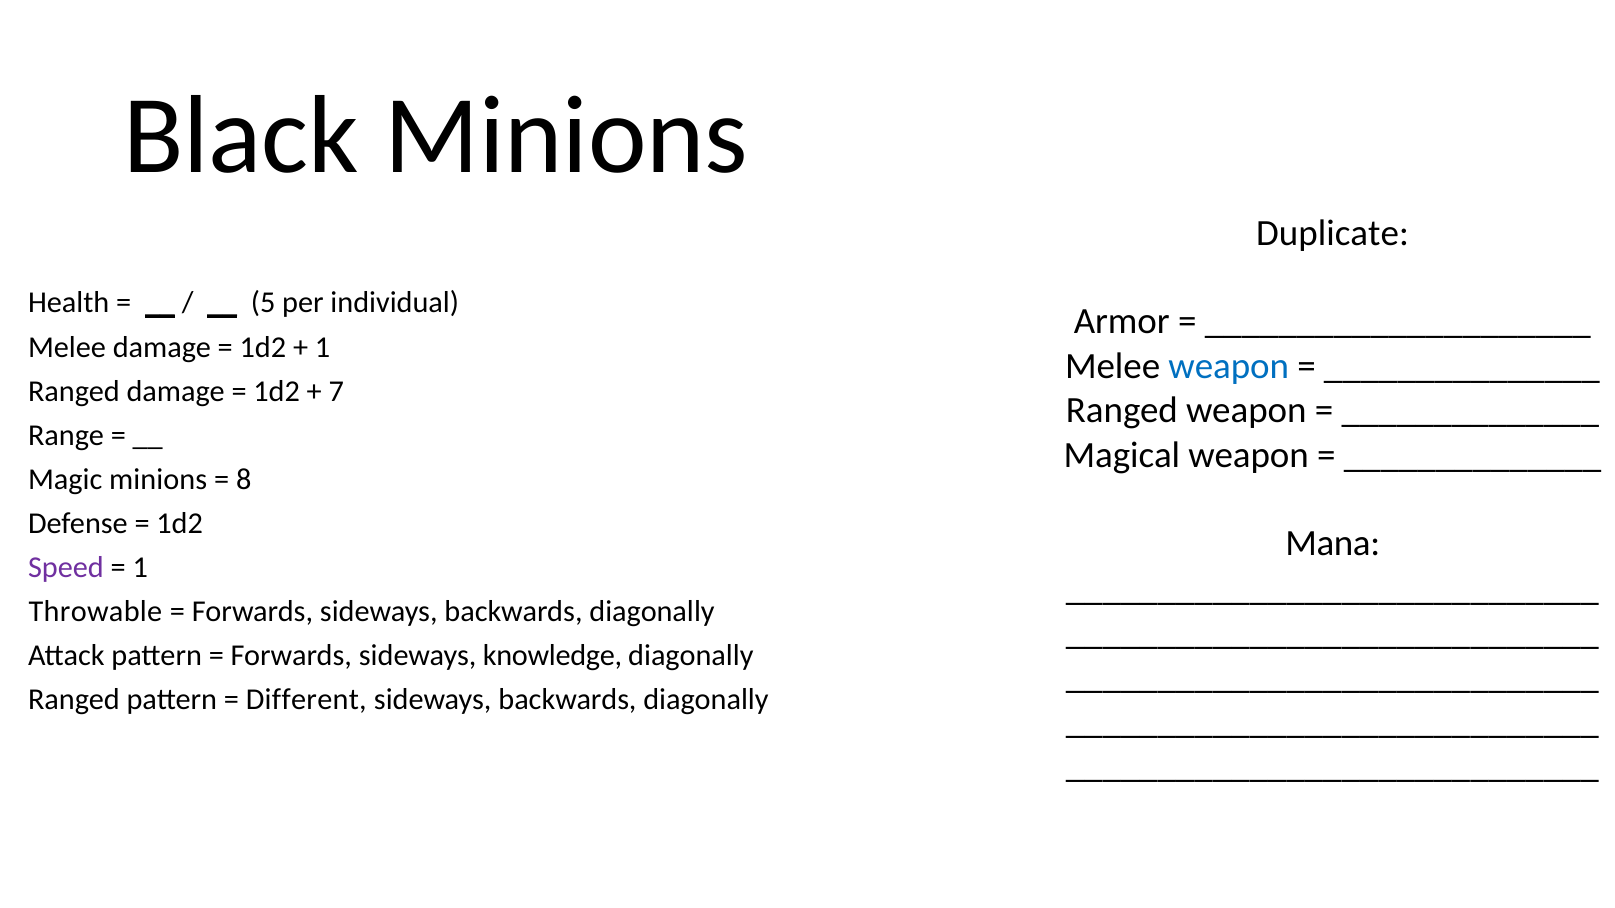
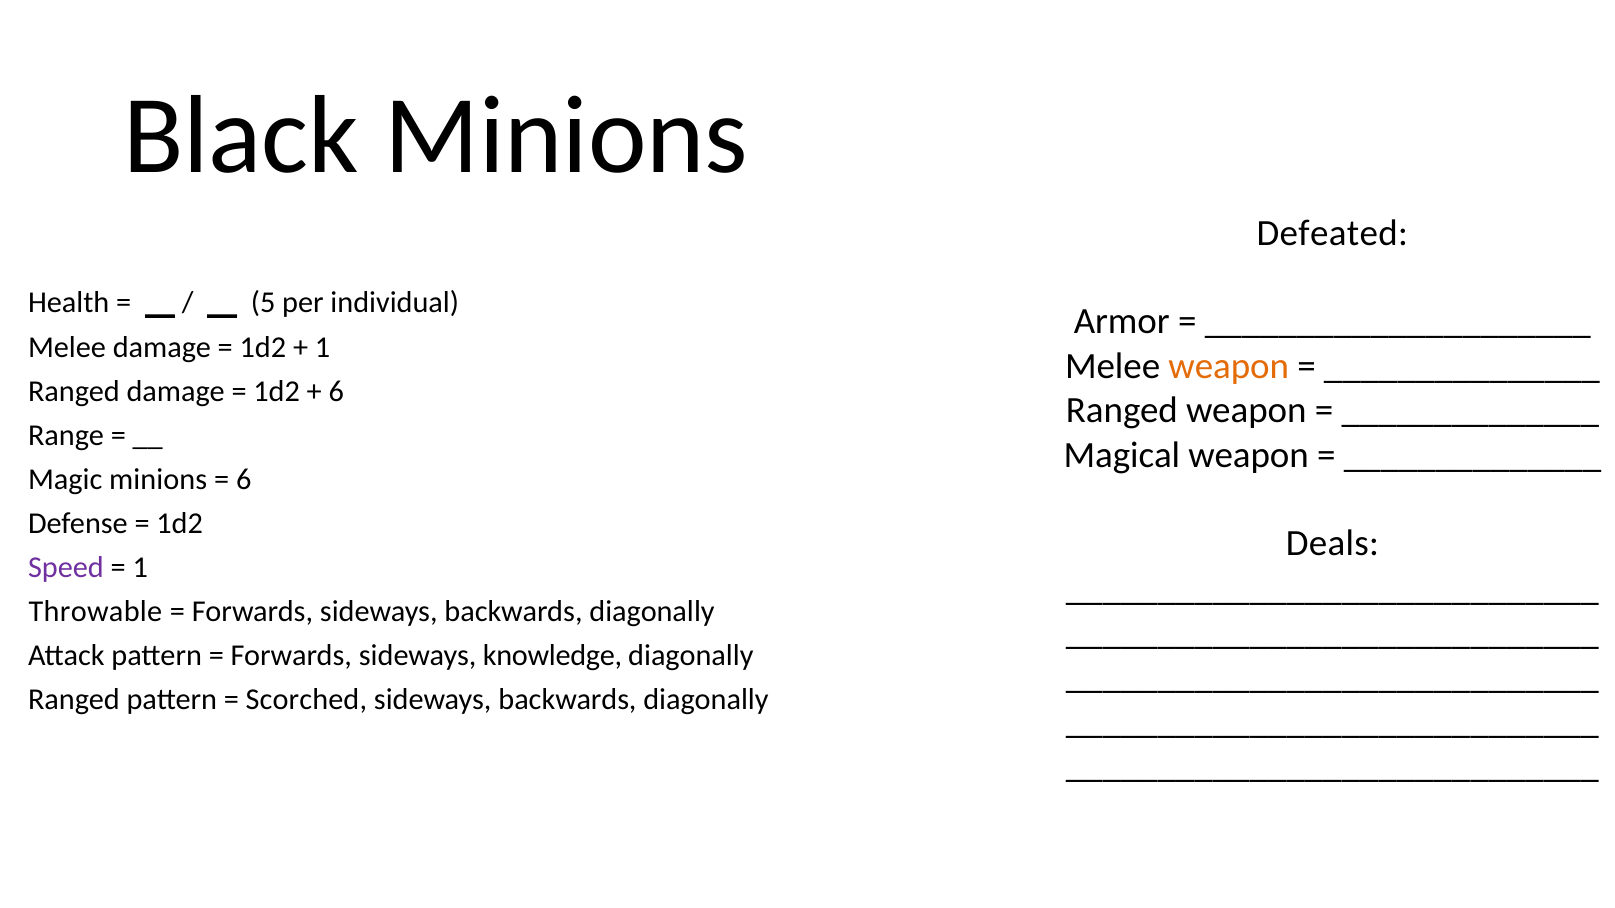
Duplicate: Duplicate -> Defeated (1332, 233)
weapon colour: blue -> orange (1229, 366)
7: 7 -> 6 (336, 391)
8: 8 -> 6 (244, 480)
Mana: Mana -> Deals (1332, 544)
Different: Different -> Scorched (306, 700)
